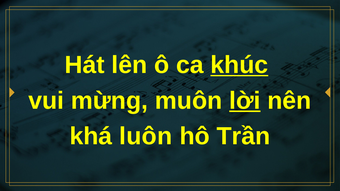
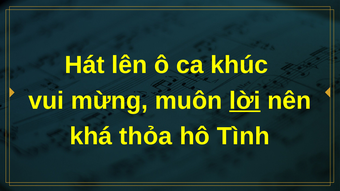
khúc underline: present -> none (239, 65)
luôn: luôn -> thỏa (146, 136)
Trần: Trần -> Tình (243, 136)
